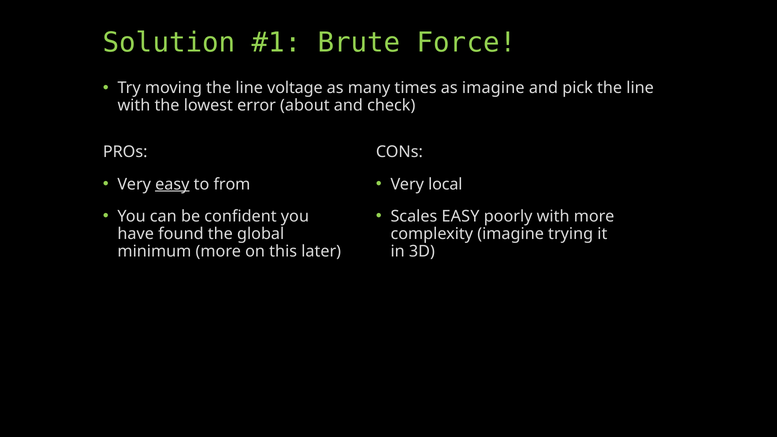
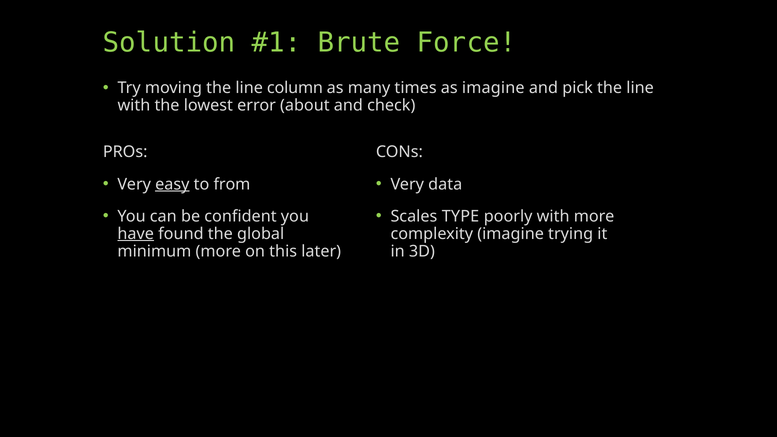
voltage: voltage -> column (295, 88)
local: local -> data (445, 184)
Scales EASY: EASY -> TYPE (461, 216)
have underline: none -> present (136, 234)
